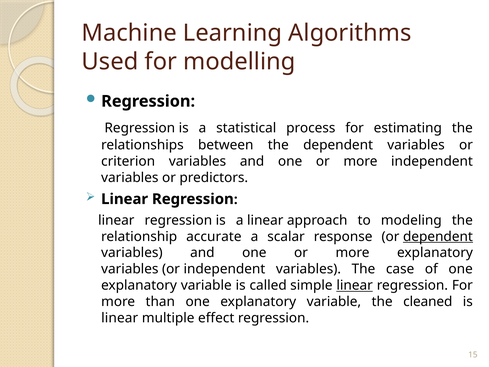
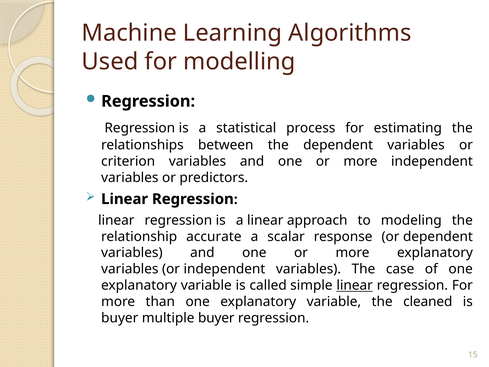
dependent underline: present -> none (438, 236)
linear: linear -> buyer (120, 318)
multiple effect: effect -> buyer (216, 318)
